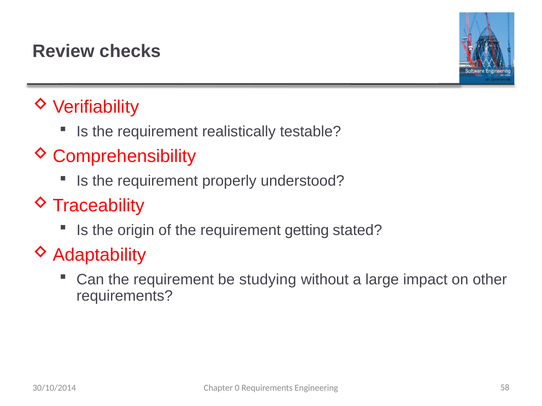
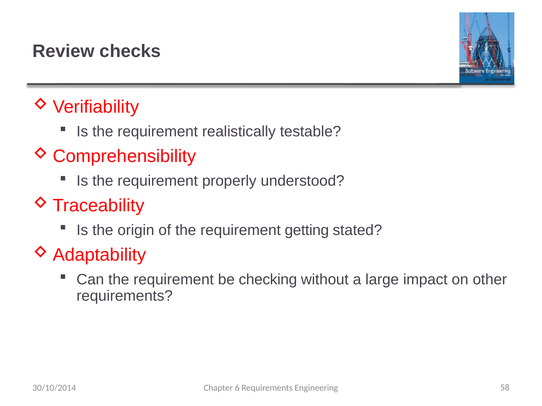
studying: studying -> checking (268, 280)
0: 0 -> 6 (237, 388)
